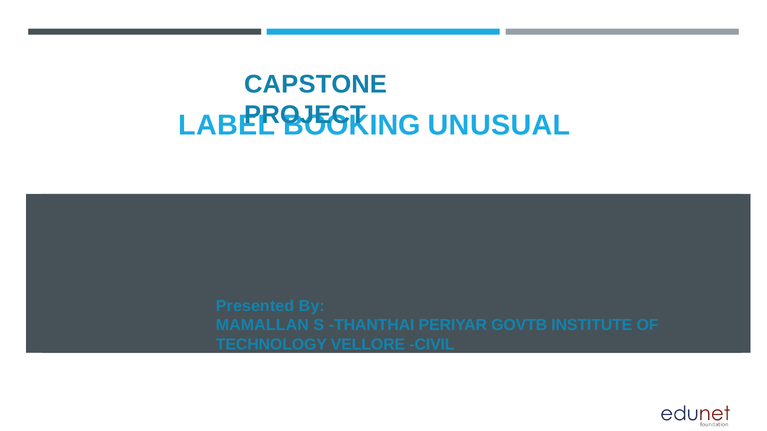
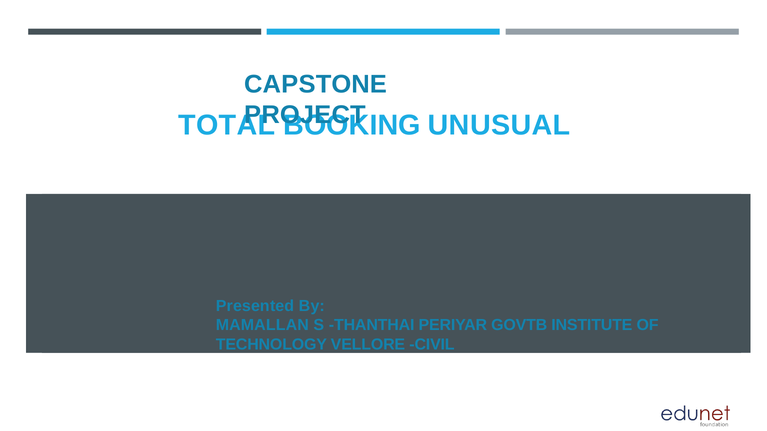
LABEL: LABEL -> TOTAL (227, 126)
